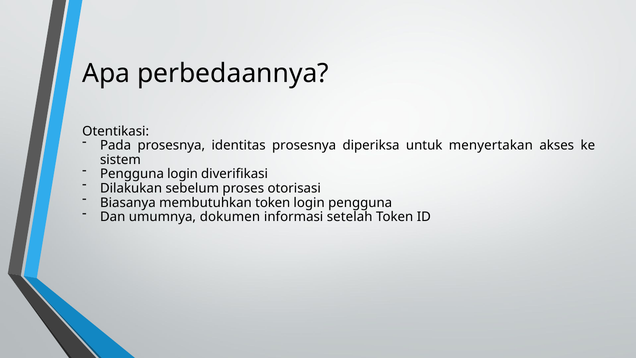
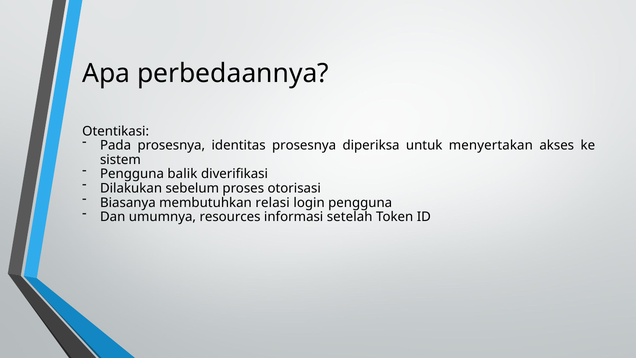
Pengguna login: login -> balik (182, 174)
membutuhkan token: token -> relasi (273, 203)
dokumen: dokumen -> resources (230, 217)
